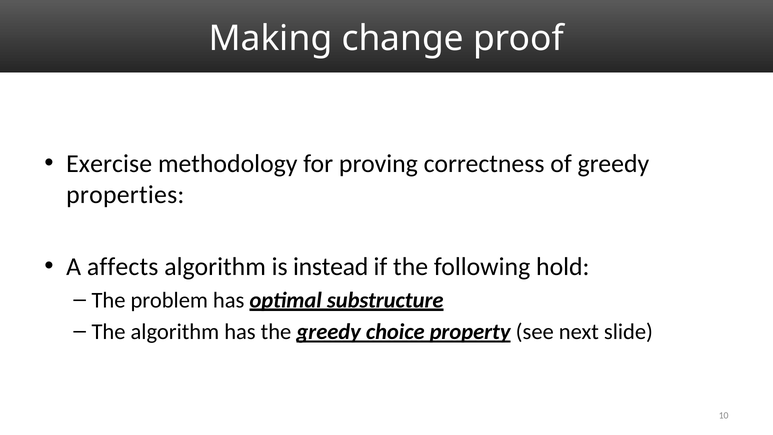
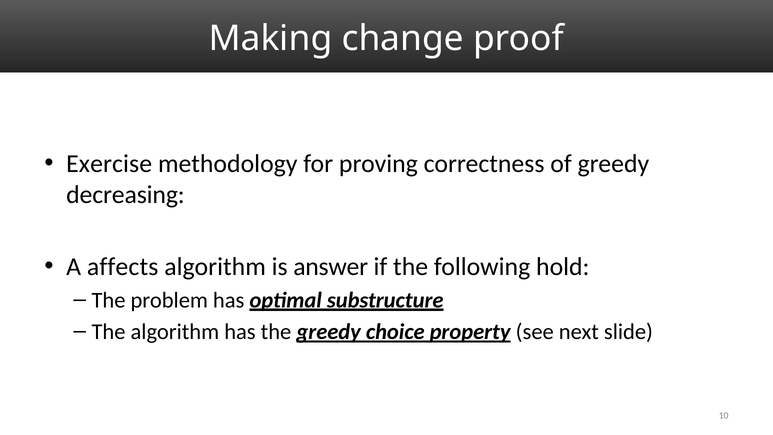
properties: properties -> decreasing (125, 194)
instead: instead -> answer (331, 267)
